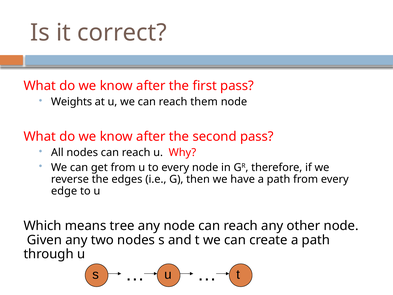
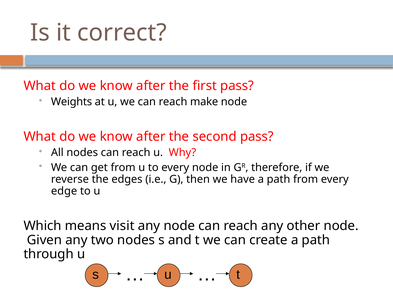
them: them -> make (204, 102)
tree: tree -> visit (122, 226)
